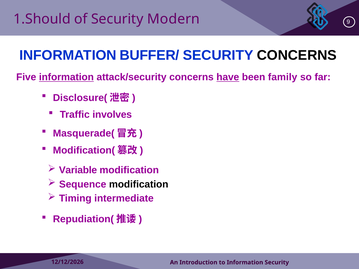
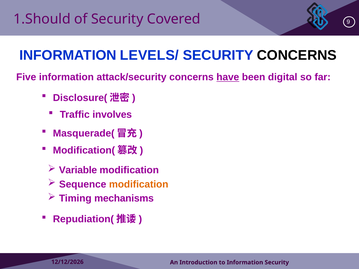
Modern: Modern -> Covered (174, 19)
BUFFER/: BUFFER/ -> LEVELS/ (149, 55)
information underline: present -> none (66, 77)
family: family -> digital (283, 77)
modification colour: black -> orange (139, 184)
intermediate: intermediate -> mechanisms (124, 199)
